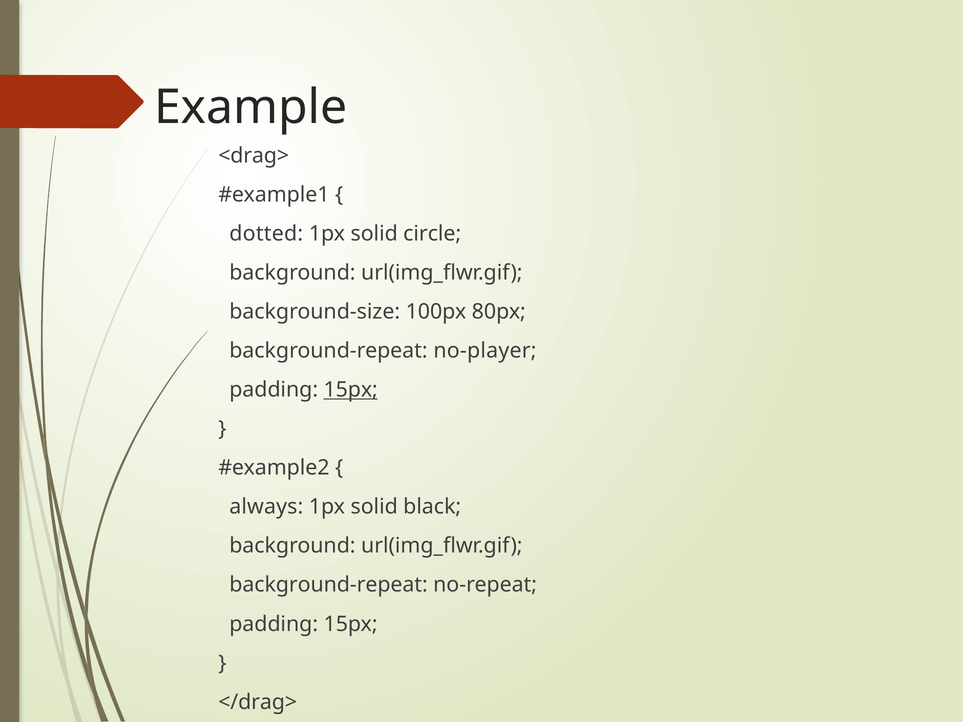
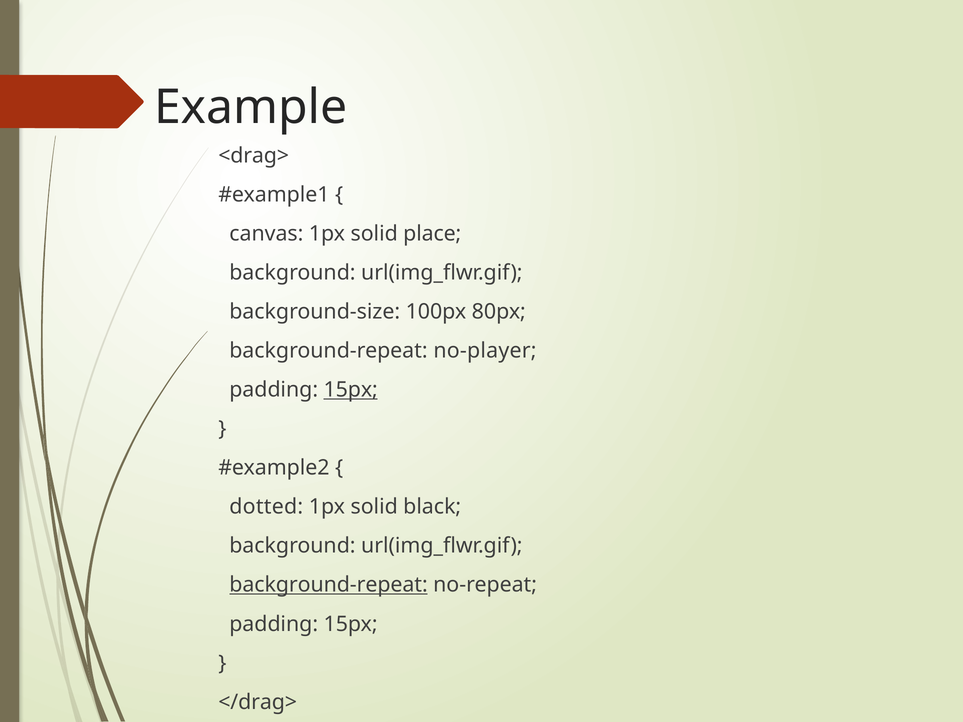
dotted: dotted -> canvas (266, 234)
circle: circle -> place (432, 234)
always: always -> dotted (266, 507)
background-repeat underline: none -> present (329, 585)
